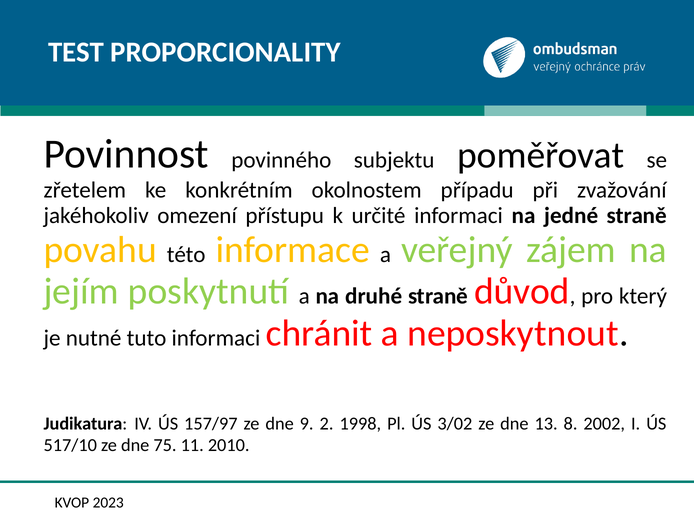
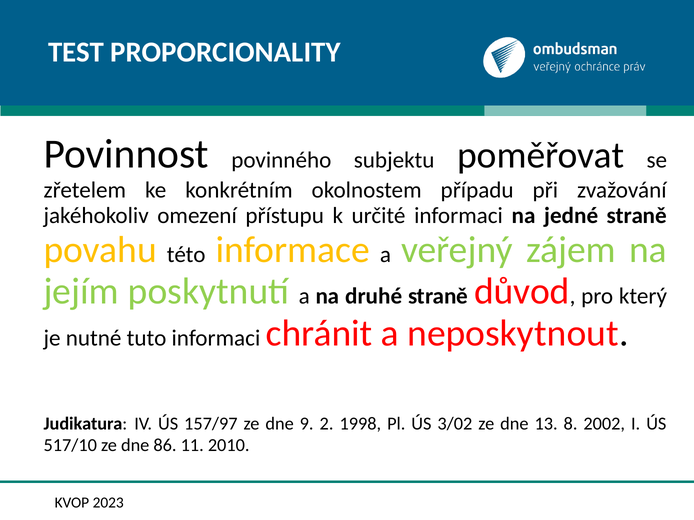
75: 75 -> 86 (165, 446)
